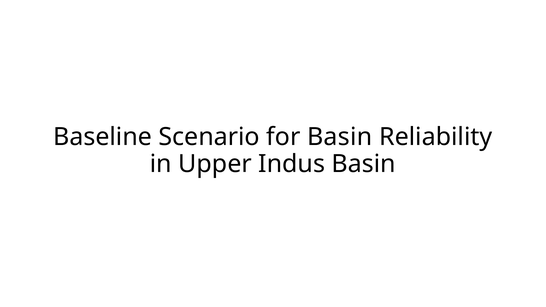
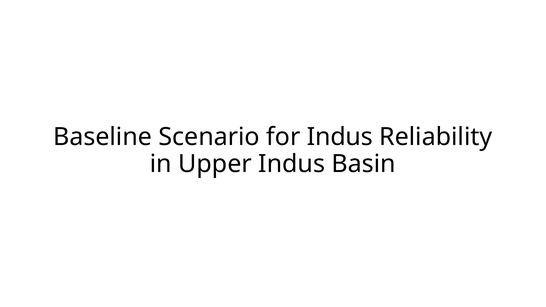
for Basin: Basin -> Indus (340, 137)
